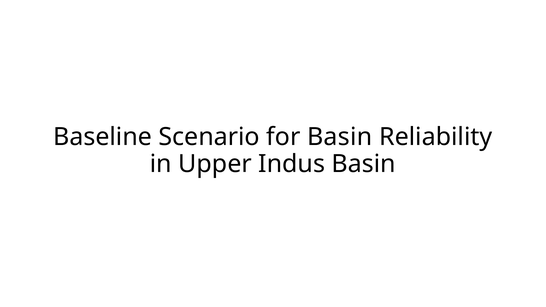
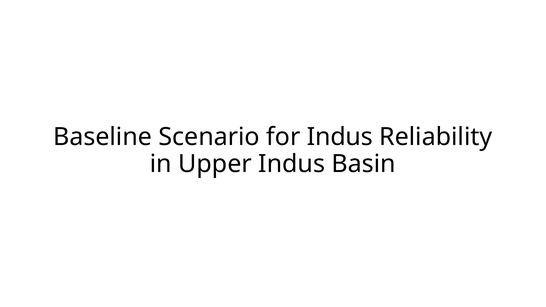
for Basin: Basin -> Indus (340, 137)
